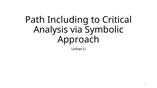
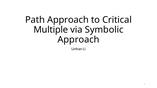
Path Including: Including -> Approach (68, 20)
Analysis: Analysis -> Multiple (51, 30)
